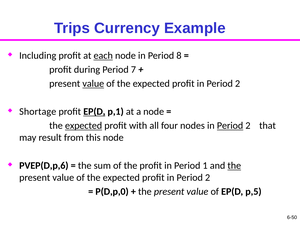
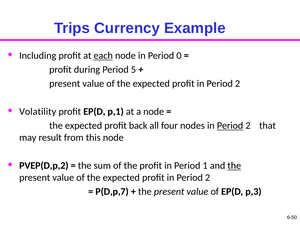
8: 8 -> 0 (179, 56)
7: 7 -> 5 (133, 70)
value underline: present -> none (93, 84)
Shortage: Shortage -> Volatility (38, 112)
EP(D underline: present -> none (94, 112)
expected underline: present -> none (84, 126)
with: with -> back (138, 126)
PVEP(D,p,6: PVEP(D,p,6 -> PVEP(D,p,2 (44, 166)
P(D,p,0: P(D,p,0 -> P(D,p,7 (112, 192)
p,5: p,5 -> p,3 (253, 192)
